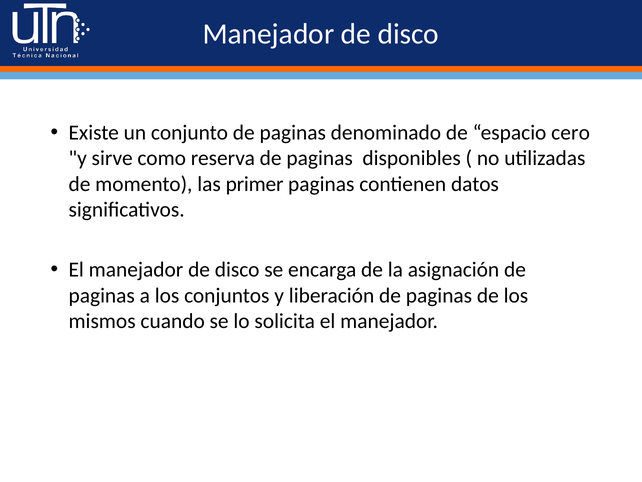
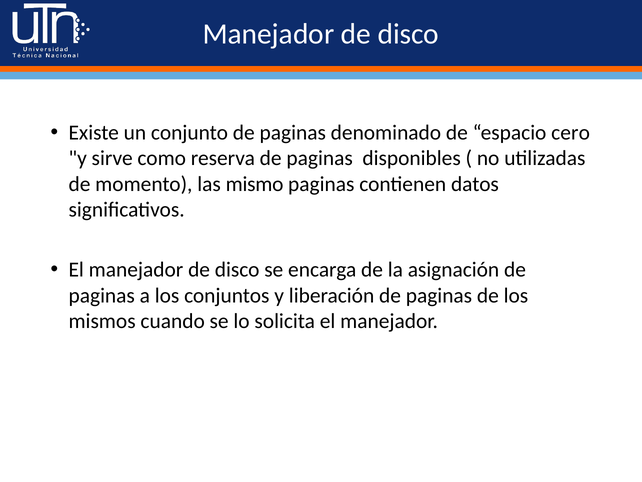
primer: primer -> mismo (255, 184)
